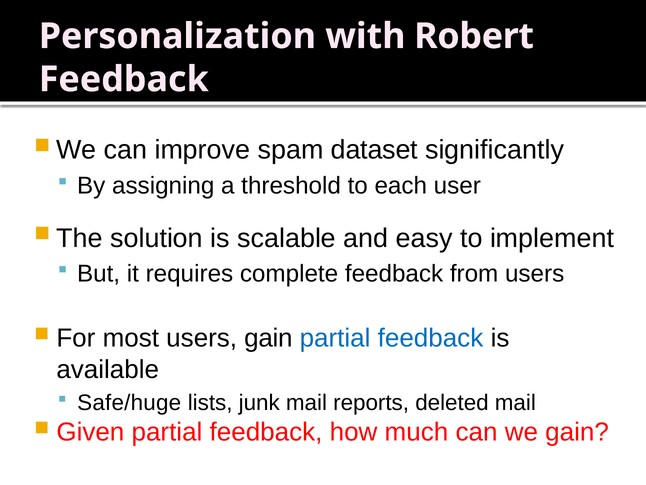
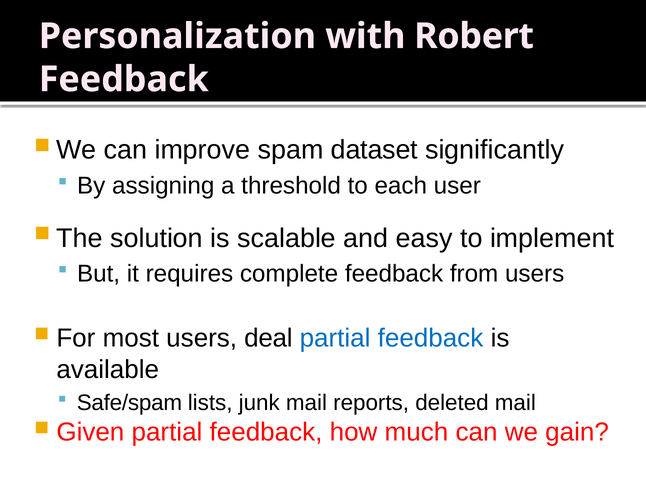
users gain: gain -> deal (268, 338)
Safe/huge: Safe/huge -> Safe/spam (129, 403)
